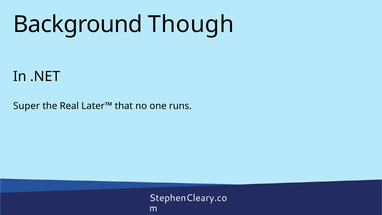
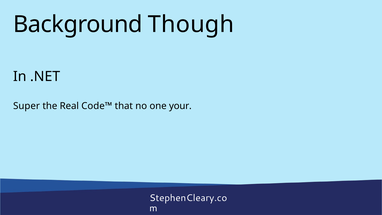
Later™: Later™ -> Code™ (97, 106)
runs: runs -> your (180, 106)
